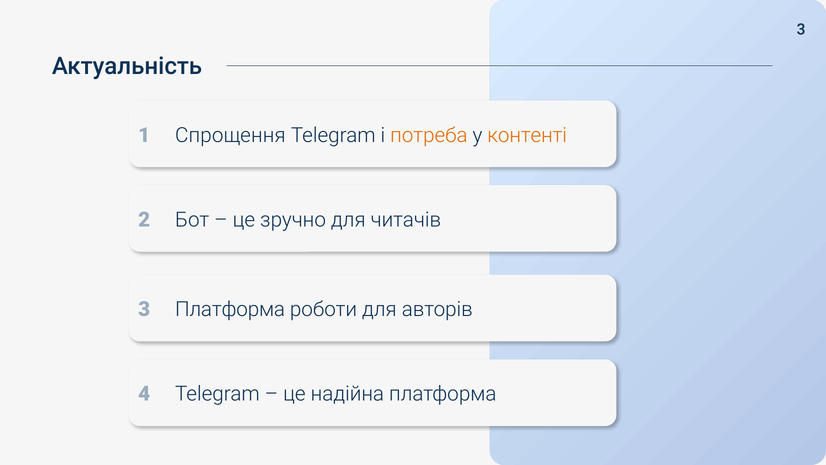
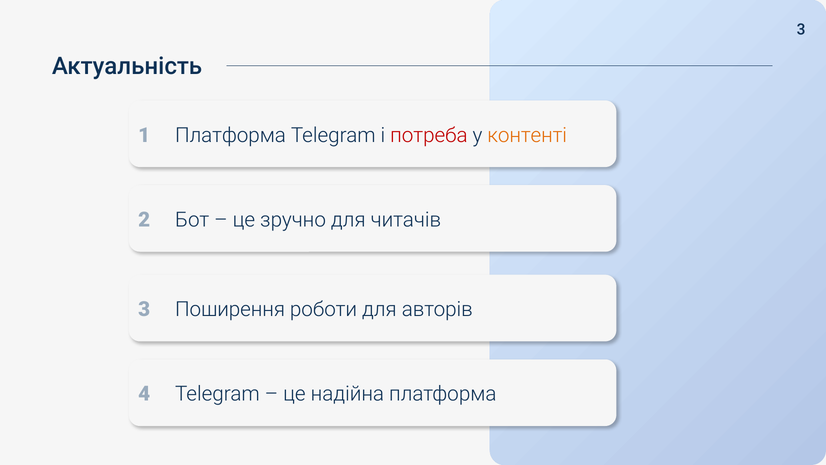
1 Спрощення: Спрощення -> Платформа (230, 135)
потреба colour: orange -> red (429, 135)
3 Платформа: Платформа -> Поширення (230, 309)
